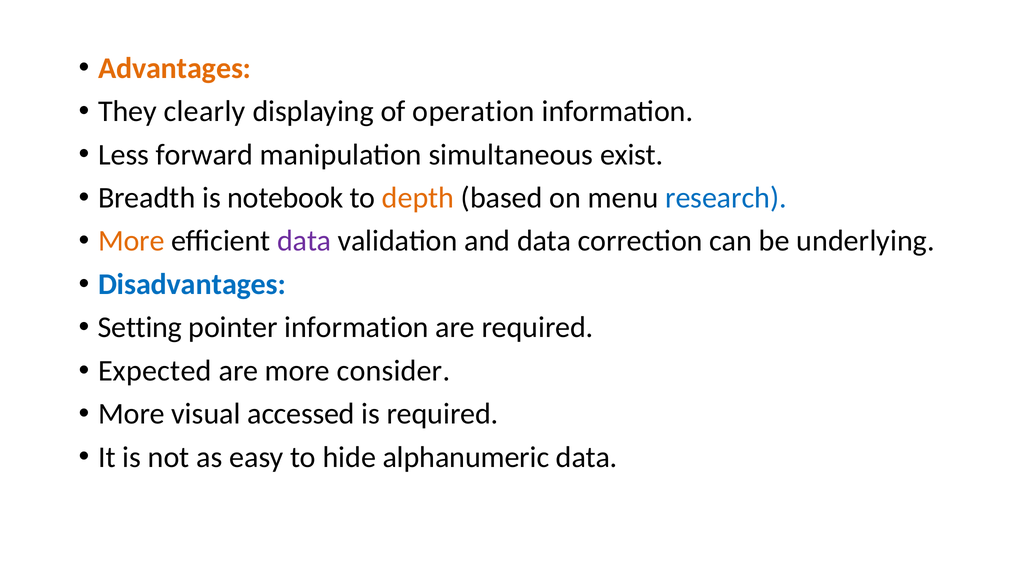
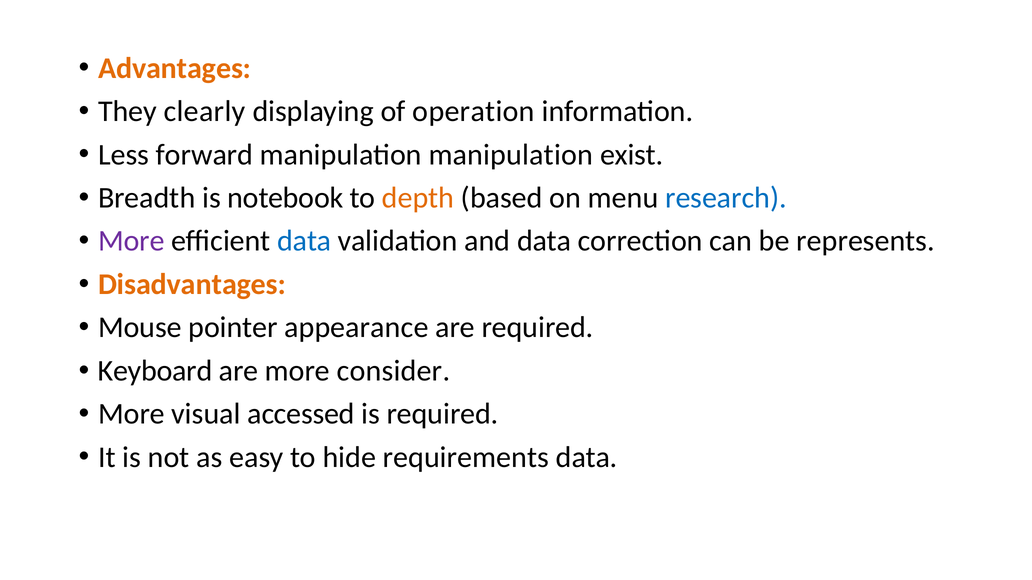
manipulation simultaneous: simultaneous -> manipulation (511, 155)
More colour: orange -> purple (131, 241)
data colour: purple -> blue (304, 241)
underlying: underlying -> represents (866, 241)
Disadvantages colour: blue -> orange (192, 285)
Setting: Setting -> Mouse (140, 328)
pointer information: information -> appearance (356, 328)
Expected: Expected -> Keyboard (155, 371)
alphanumeric: alphanumeric -> requirements (466, 458)
